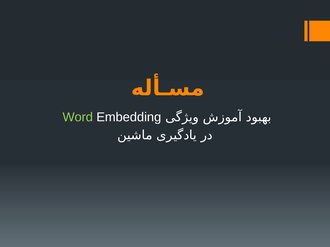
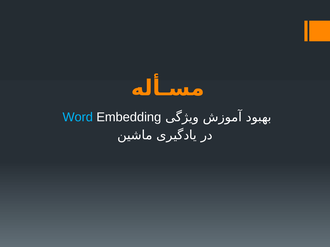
Word colour: light green -> light blue (78, 117)
